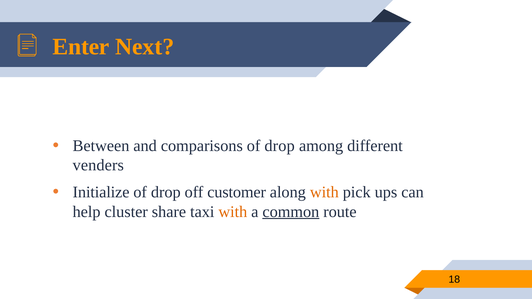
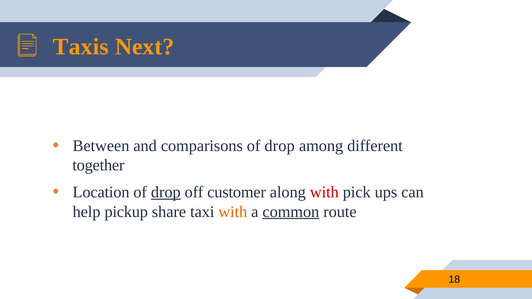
Enter: Enter -> Taxis (81, 47)
venders: venders -> together (98, 165)
Initialize: Initialize -> Location (101, 192)
drop underline: none -> present (166, 192)
with colour: orange -> red (324, 192)
cluster: cluster -> pickup (126, 212)
